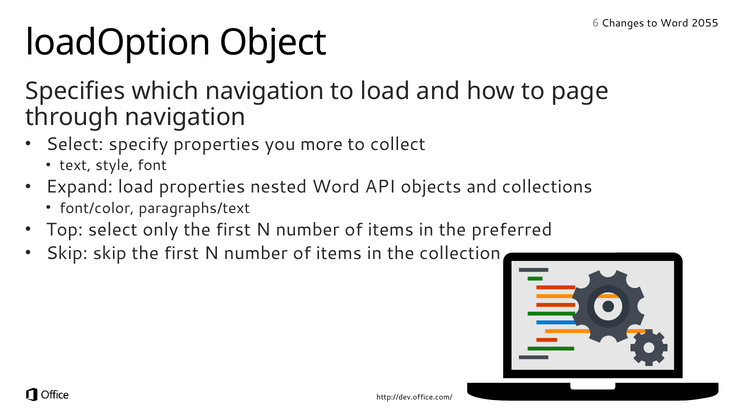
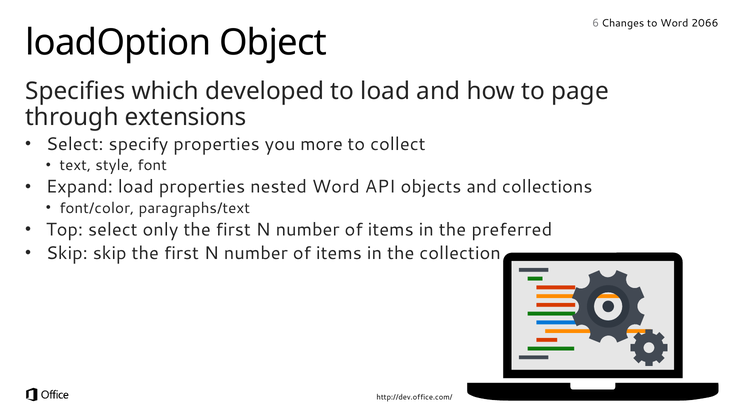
2055: 2055 -> 2066 (705, 23)
which navigation: navigation -> developed (265, 91)
through navigation: navigation -> extensions (186, 118)
